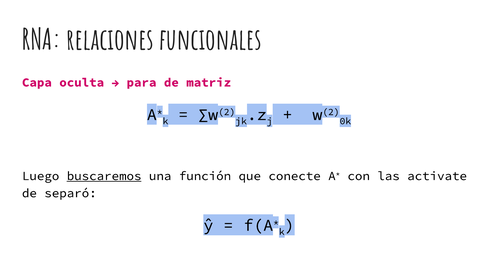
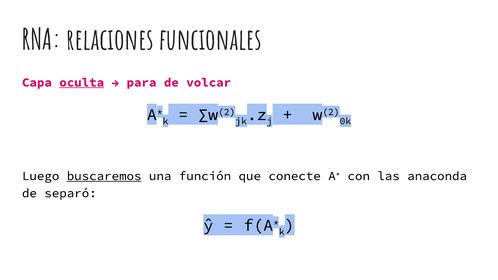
oculta underline: none -> present (82, 82)
matriz: matriz -> volcar (209, 82)
activate: activate -> anaconda (437, 176)
